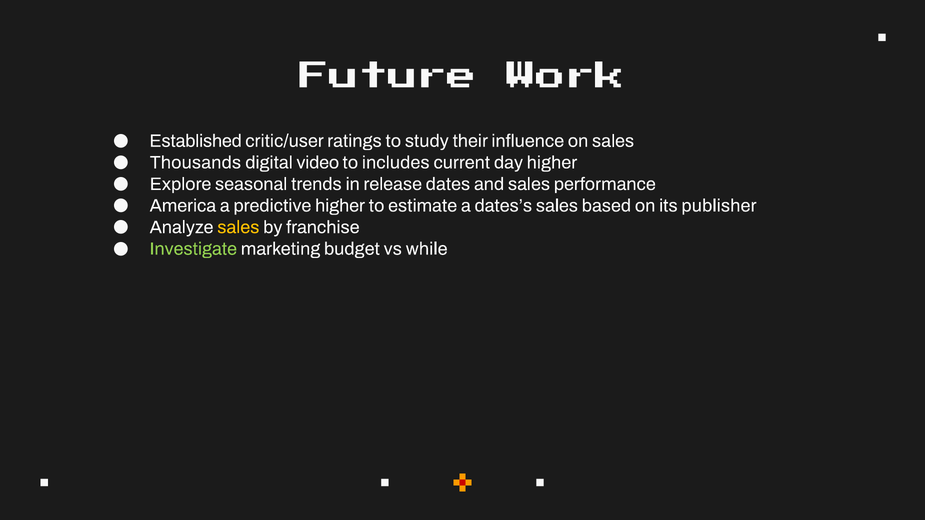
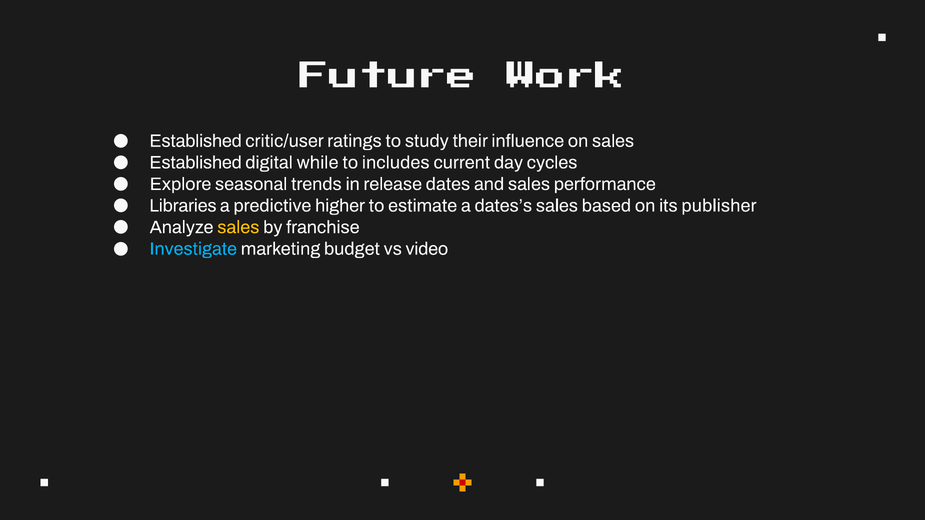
Thousands: Thousands -> Established (196, 163)
video: video -> while (318, 163)
day higher: higher -> cycles (552, 163)
America: America -> Libraries (183, 206)
Investigate colour: light green -> light blue (193, 249)
while: while -> video (427, 249)
